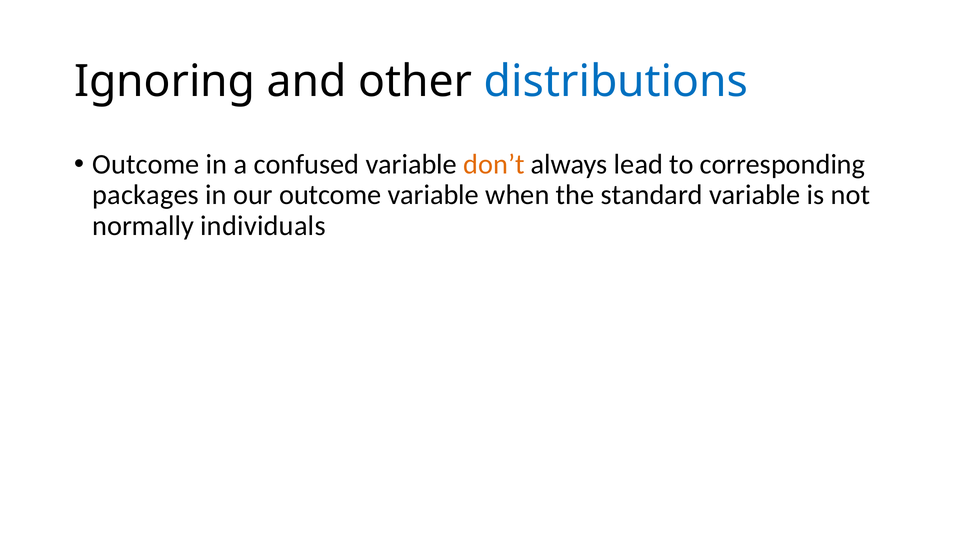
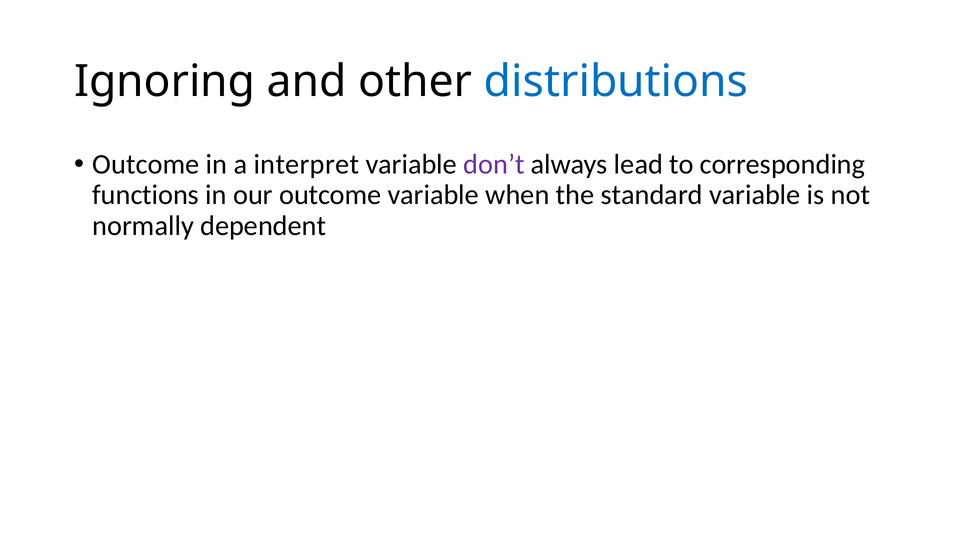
confused: confused -> interpret (306, 164)
don’t colour: orange -> purple (494, 164)
packages: packages -> functions (146, 195)
individuals: individuals -> dependent (263, 226)
